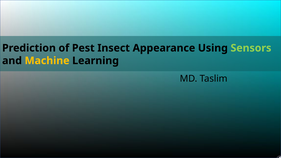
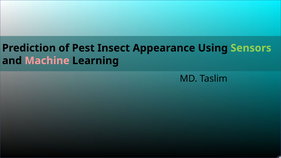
Machine colour: yellow -> pink (47, 61)
